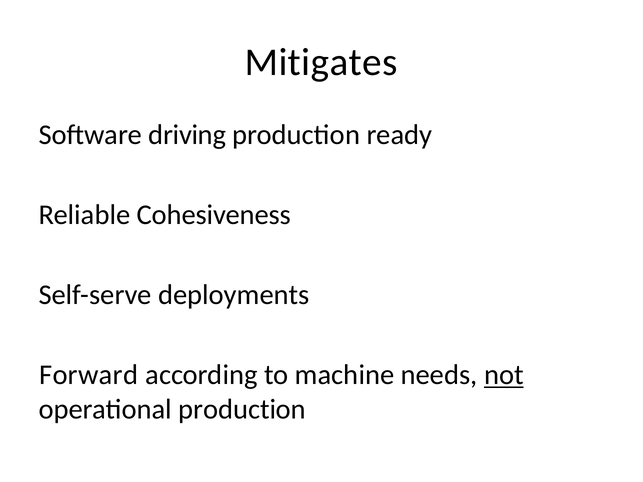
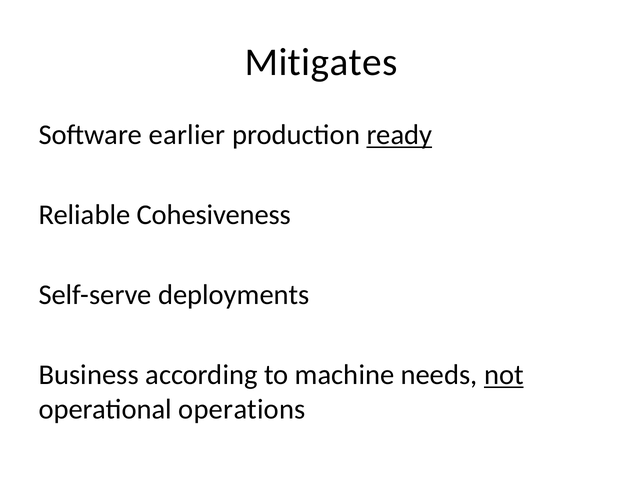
driving: driving -> earlier (187, 135)
ready underline: none -> present (399, 135)
Forward: Forward -> Business (89, 375)
operational production: production -> operations (242, 410)
